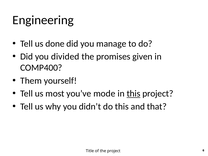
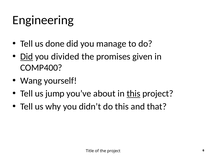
Did underline: none -> present (27, 57)
Them: Them -> Wang (31, 81)
most: most -> jump (55, 94)
mode: mode -> about (104, 94)
